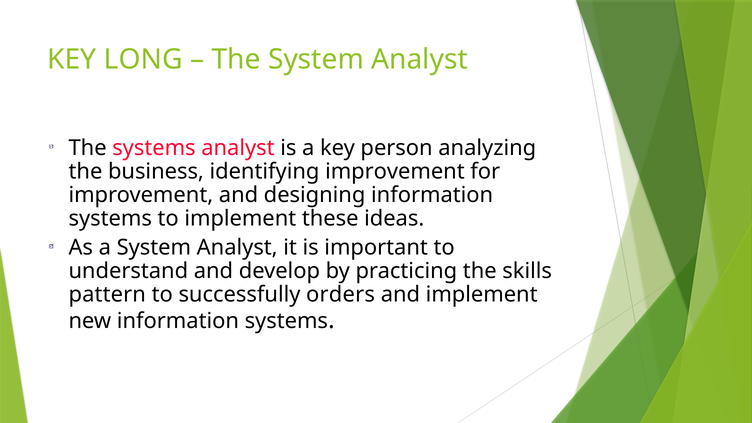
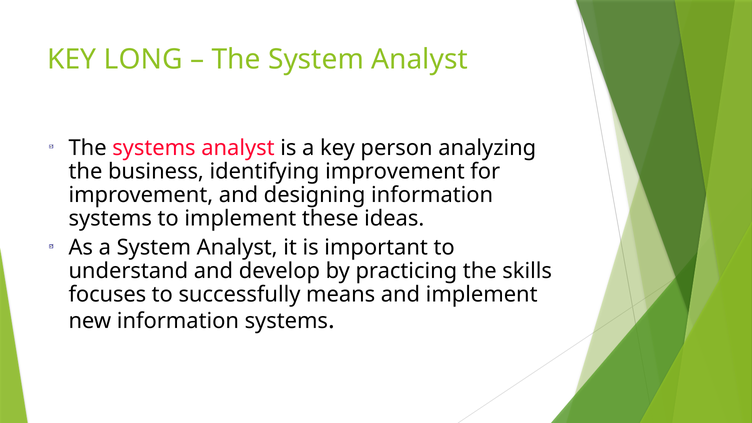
pattern: pattern -> focuses (107, 295)
orders: orders -> means (341, 295)
